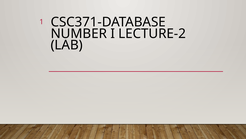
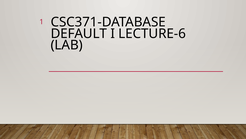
NUMBER: NUMBER -> DEFAULT (79, 33)
LECTURE-2: LECTURE-2 -> LECTURE-6 (152, 33)
